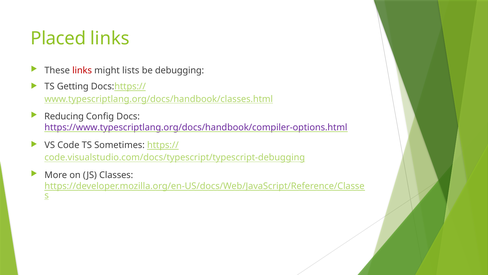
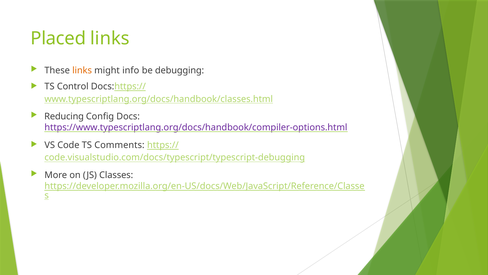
links colour: red -> orange (82, 70)
lists: lists -> info (131, 70)
Getting: Getting -> Control (73, 86)
Sometimes: Sometimes -> Comments (119, 145)
